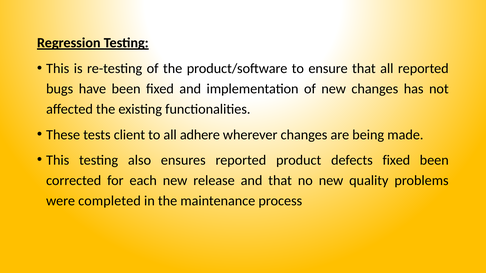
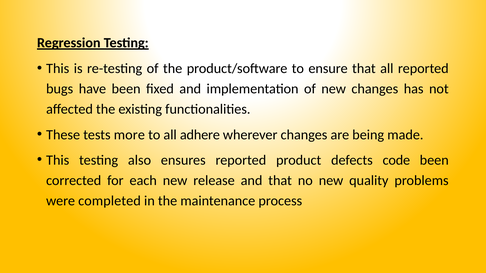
client: client -> more (129, 135)
defects fixed: fixed -> code (396, 160)
